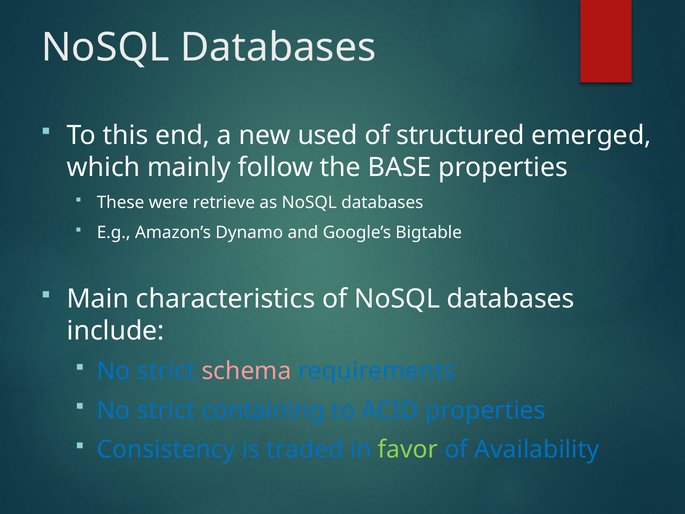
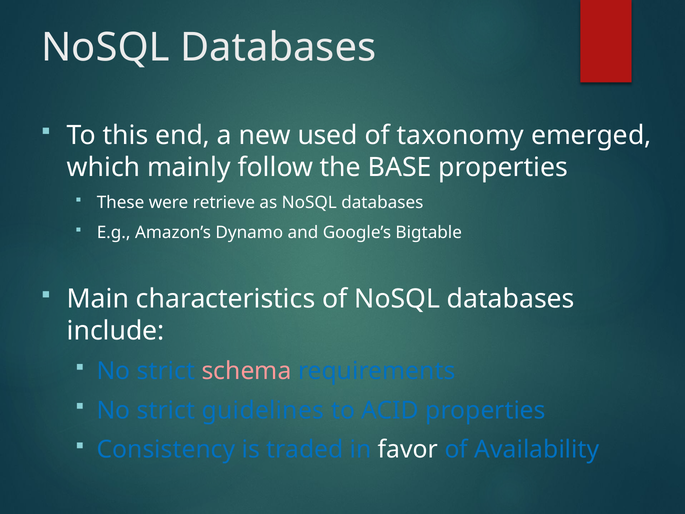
structured: structured -> taxonomy (460, 135)
containing: containing -> guidelines (263, 410)
favor colour: light green -> white (408, 450)
